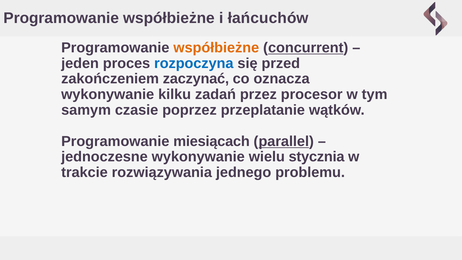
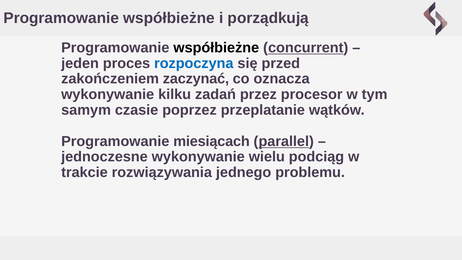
łańcuchów: łańcuchów -> porządkują (268, 18)
współbieżne colour: orange -> black (216, 48)
stycznia: stycznia -> podciąg (316, 157)
